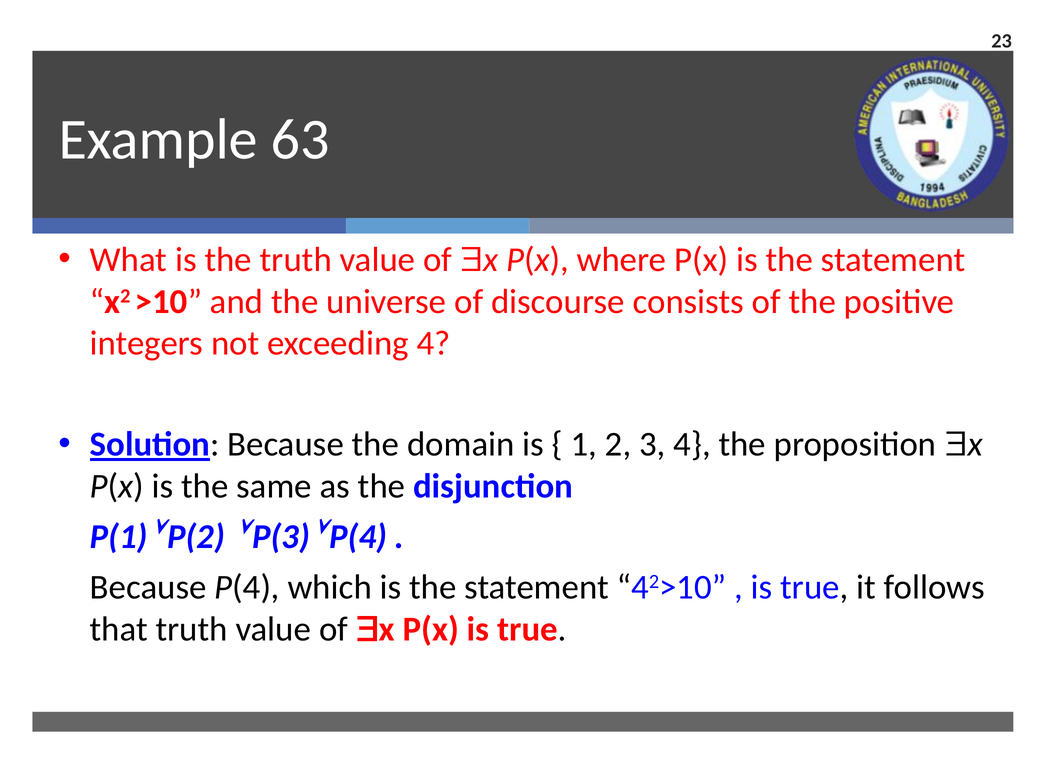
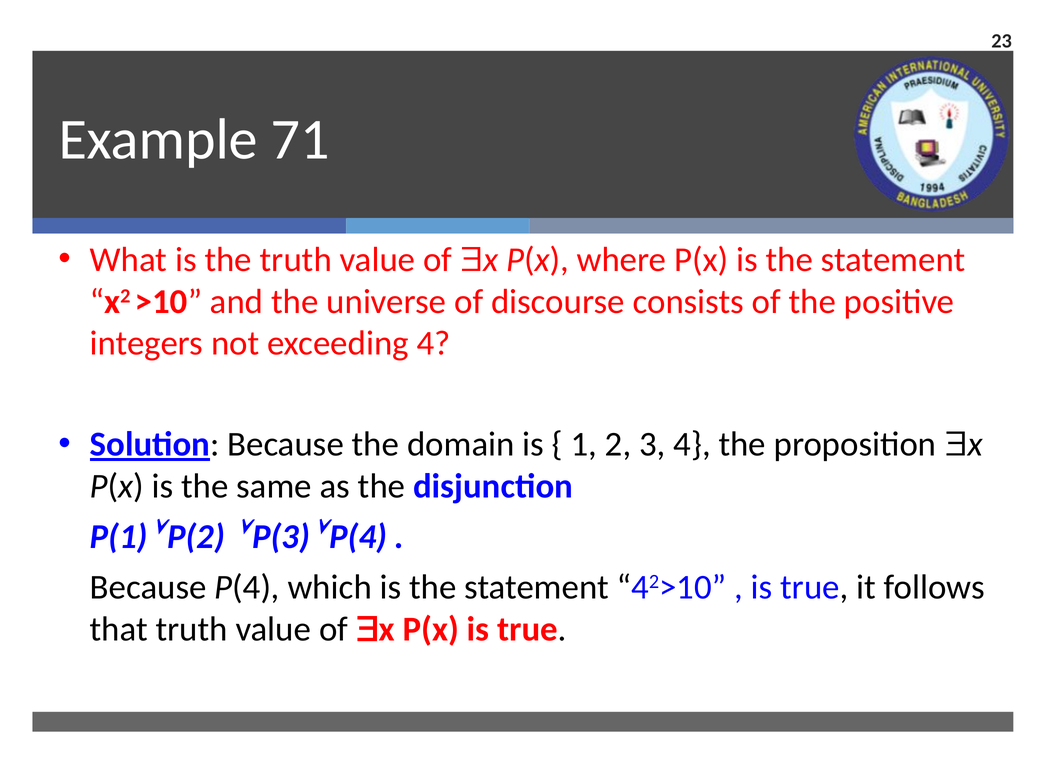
63: 63 -> 71 (300, 140)
